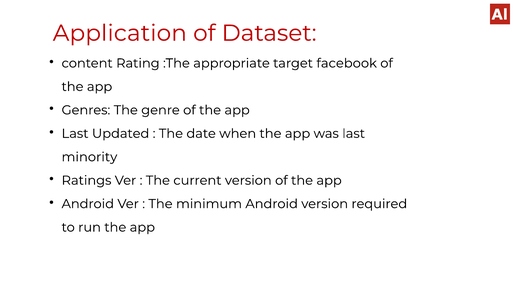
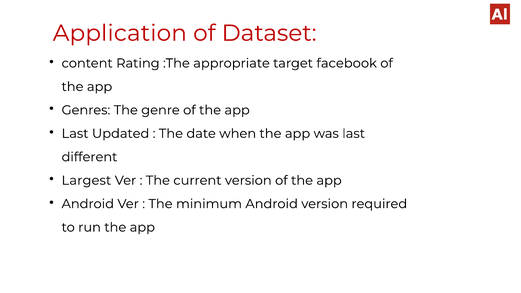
minority: minority -> different (89, 157)
Ratings: Ratings -> Largest (86, 180)
